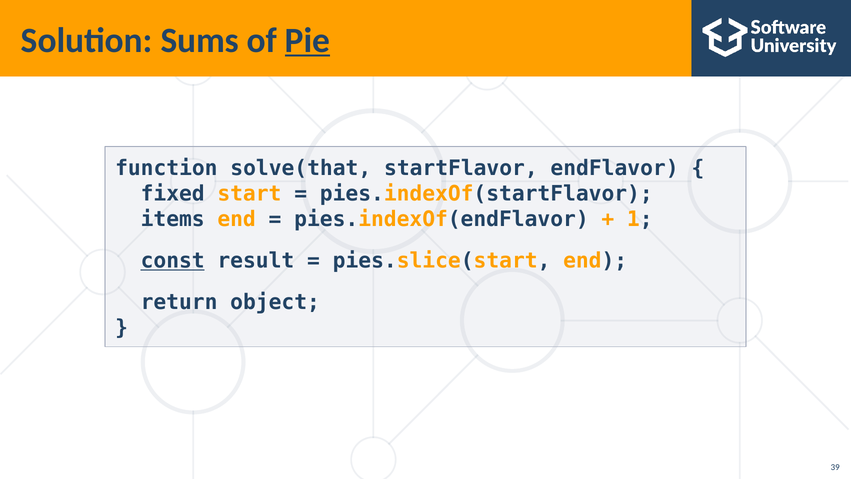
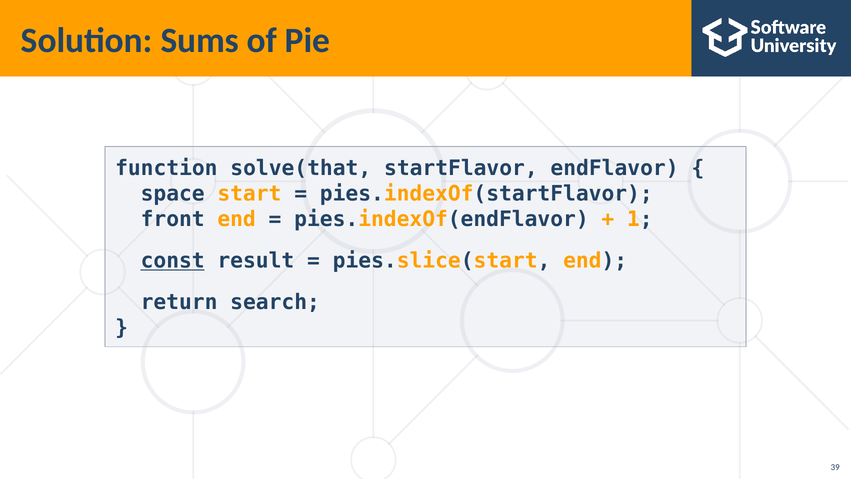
Pie underline: present -> none (308, 40)
fixed: fixed -> space (173, 194)
items: items -> front (173, 219)
object: object -> search (275, 302)
